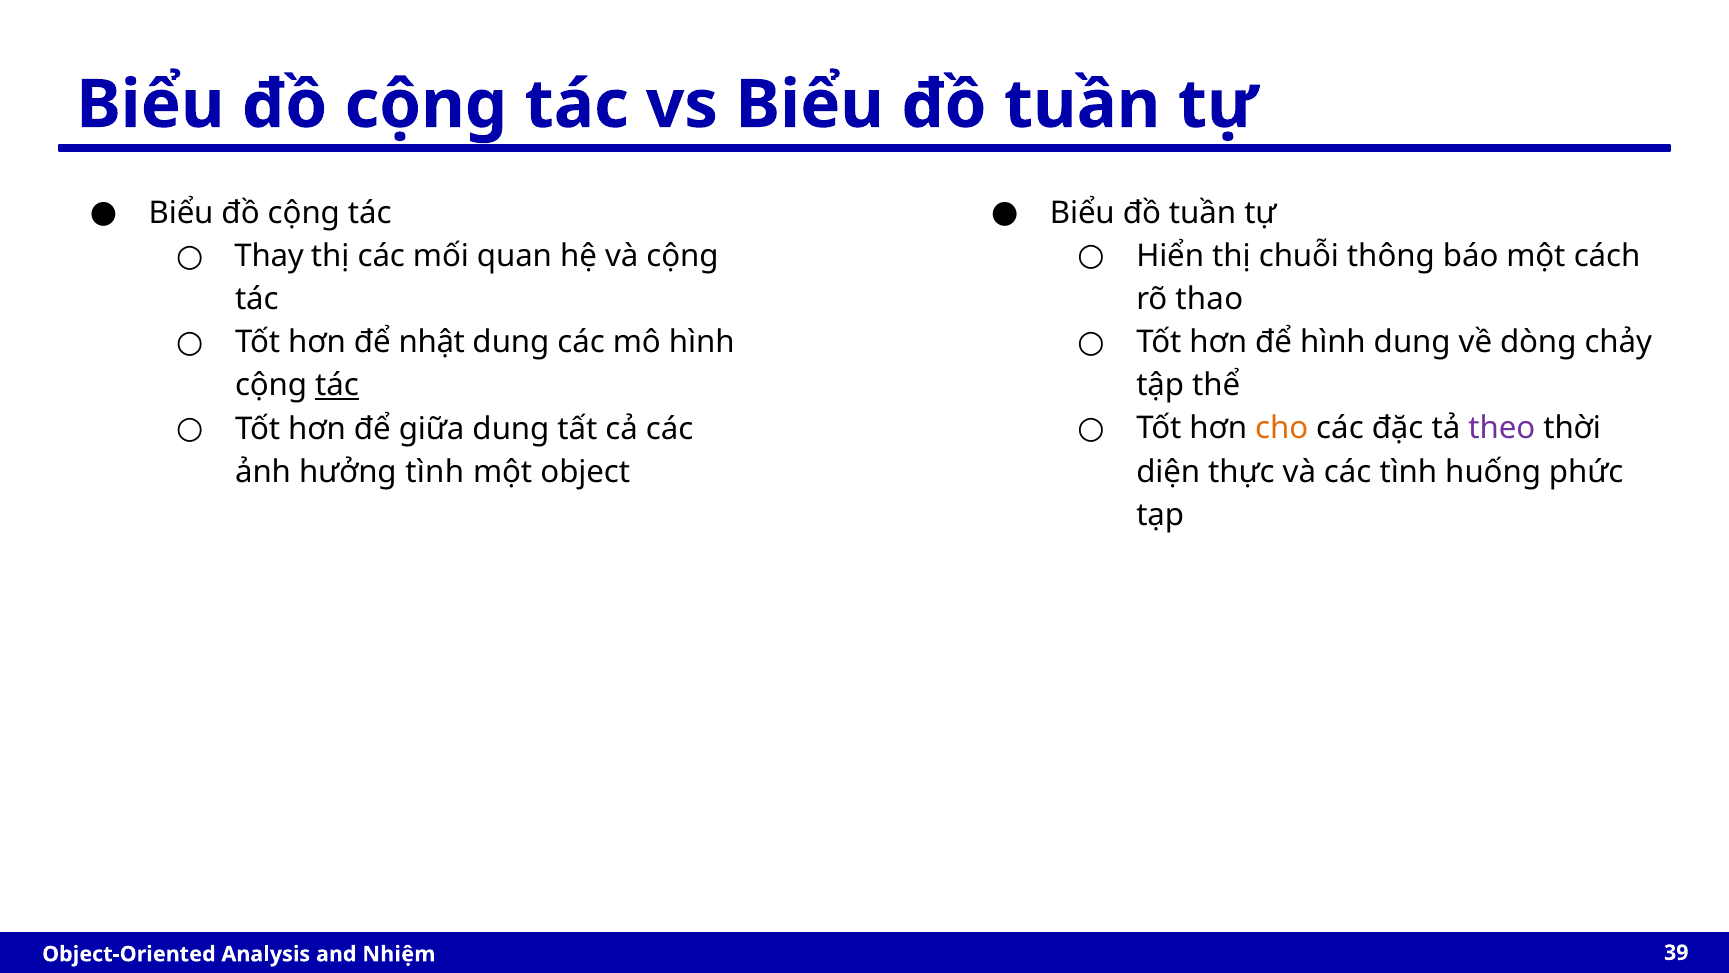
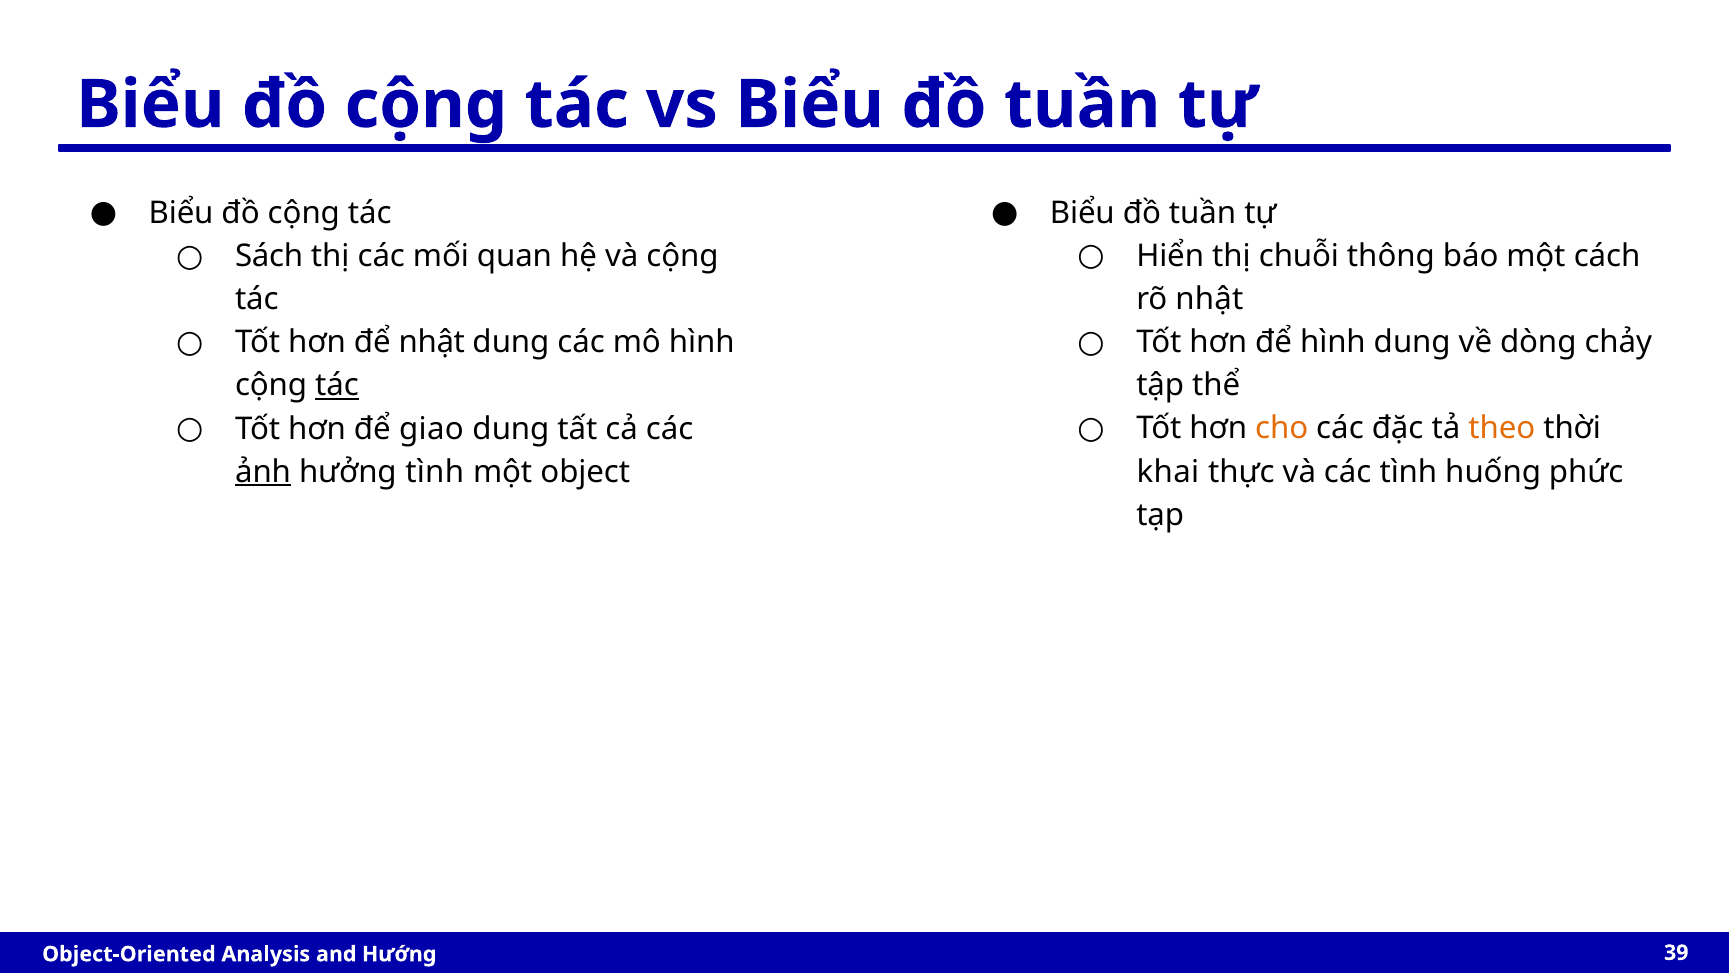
Thay: Thay -> Sách (269, 256)
rõ thao: thao -> nhật (1209, 299)
theo colour: purple -> orange (1502, 428)
giữa: giữa -> giao (431, 429)
ảnh underline: none -> present (263, 472)
diện: diện -> khai (1168, 472)
Nhiệm: Nhiệm -> Hướng (399, 954)
